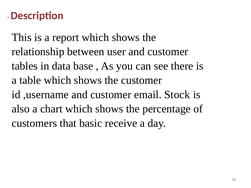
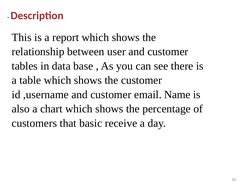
Stock: Stock -> Name (177, 95)
